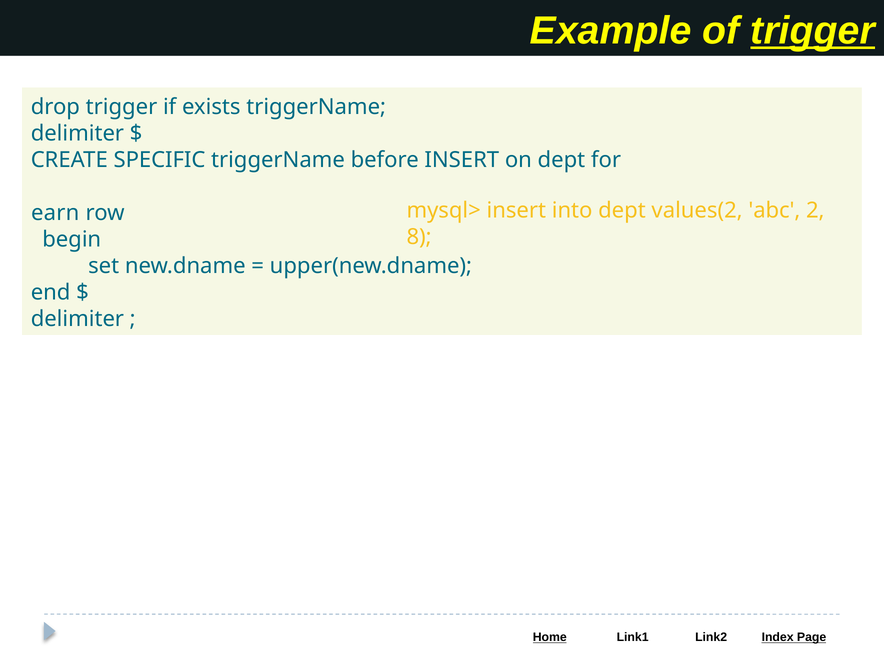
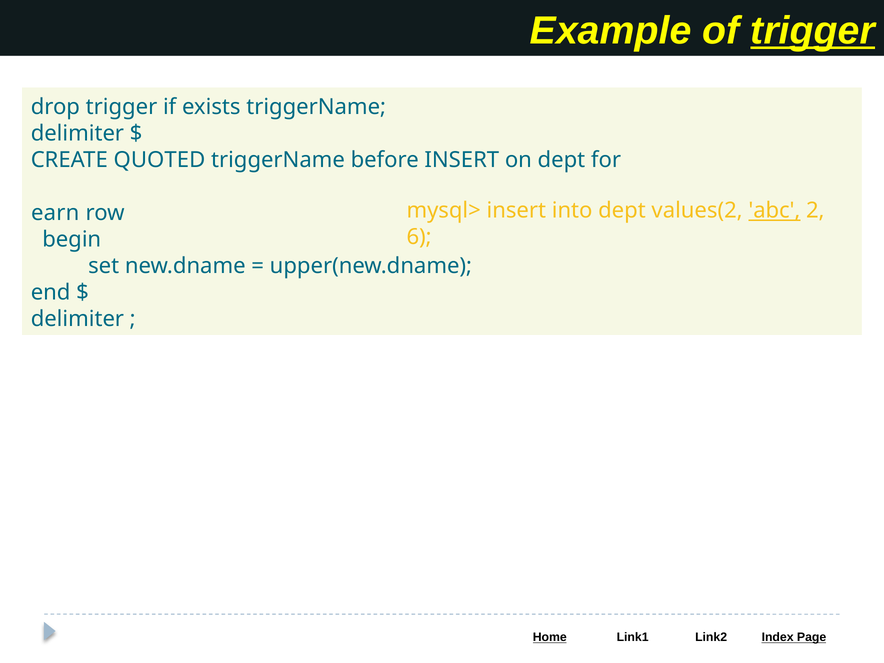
SPECIFIC: SPECIFIC -> QUOTED (159, 160)
abc underline: none -> present (774, 211)
8: 8 -> 6 (419, 237)
